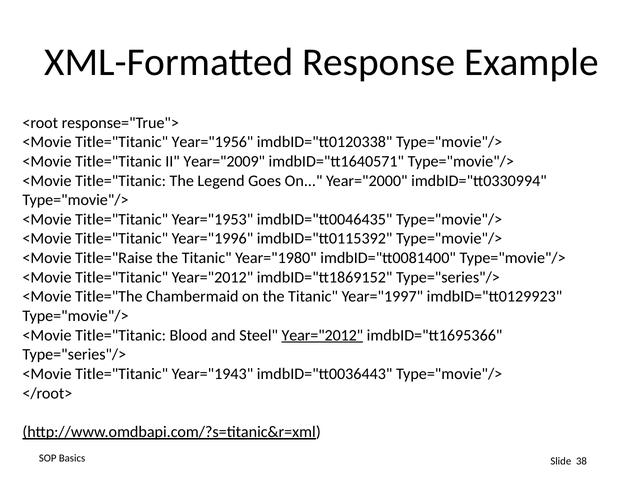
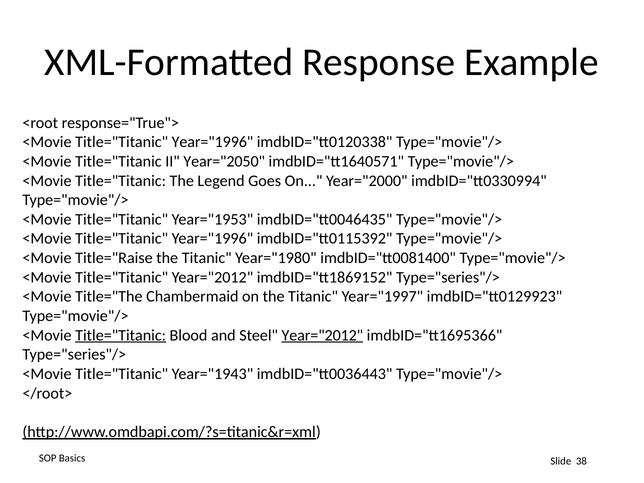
Year="1956: Year="1956 -> Year="1996 (213, 142)
Year="2009: Year="2009 -> Year="2050 (224, 161)
Title="Titanic underline: none -> present (121, 335)
